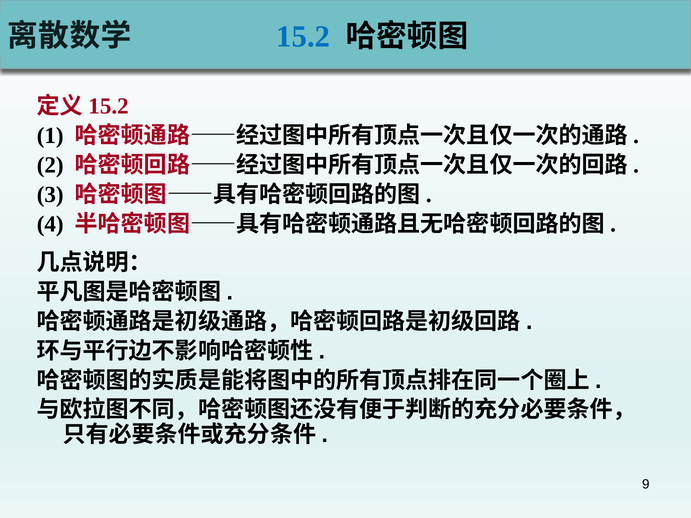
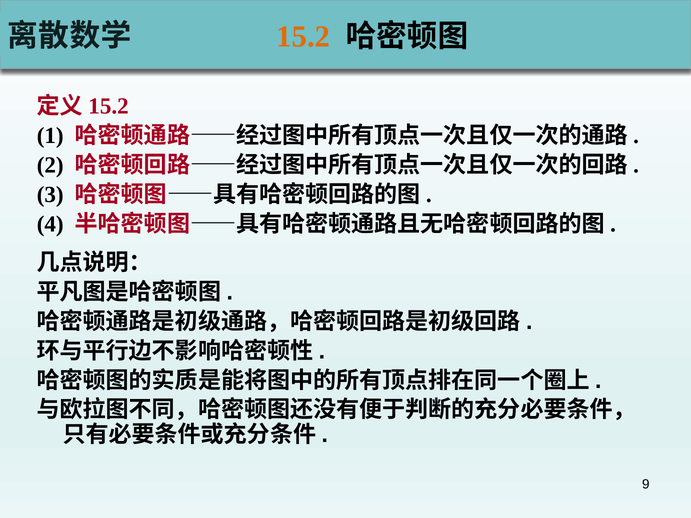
15.2 colour: blue -> orange (303, 37)
